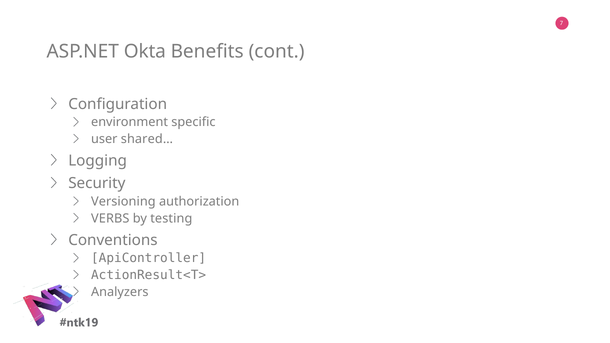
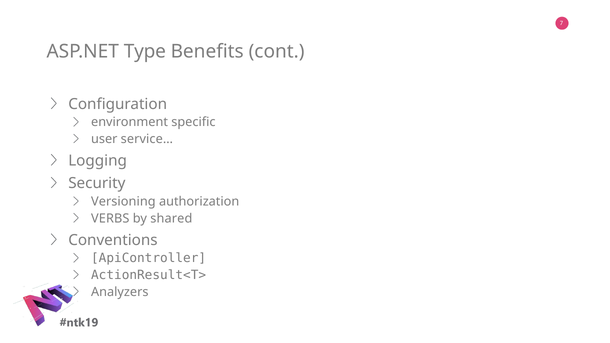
Okta: Okta -> Type (145, 51)
shared…: shared… -> service… (147, 139)
testing: testing -> shared (171, 219)
